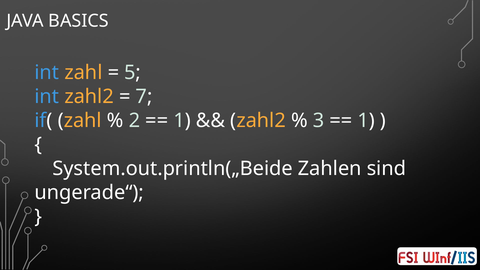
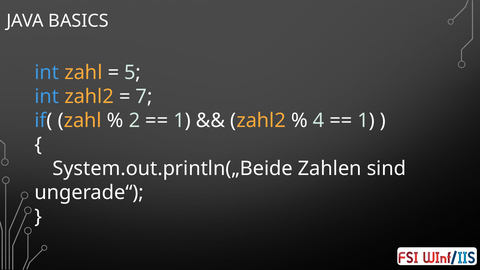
3: 3 -> 4 (319, 121)
